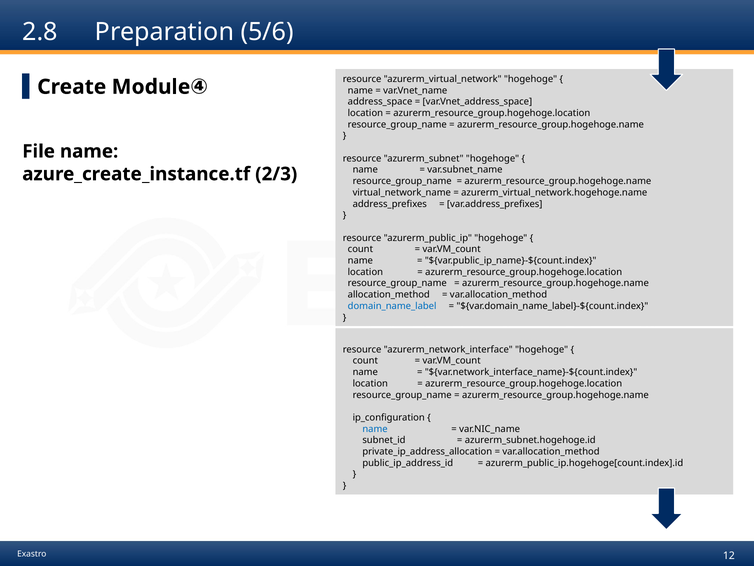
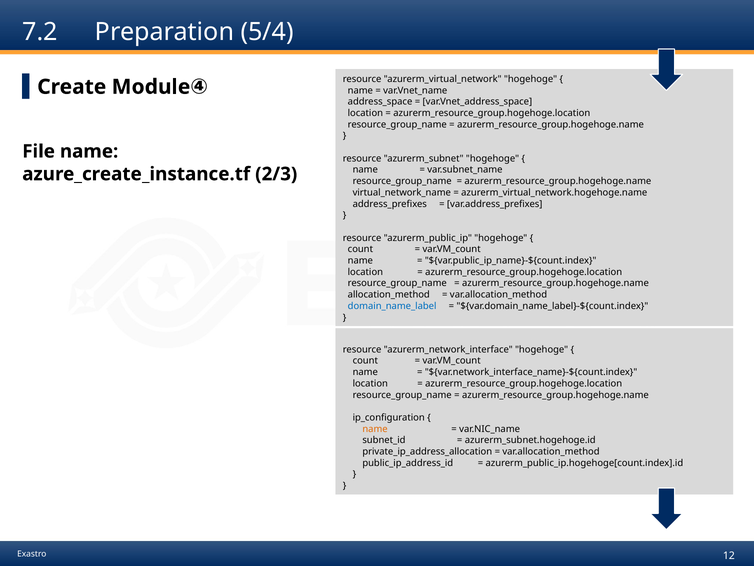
2.8: 2.8 -> 7.2 (40, 32)
5/6: 5/6 -> 5/4 (267, 32)
name colour: blue -> orange (375, 429)
